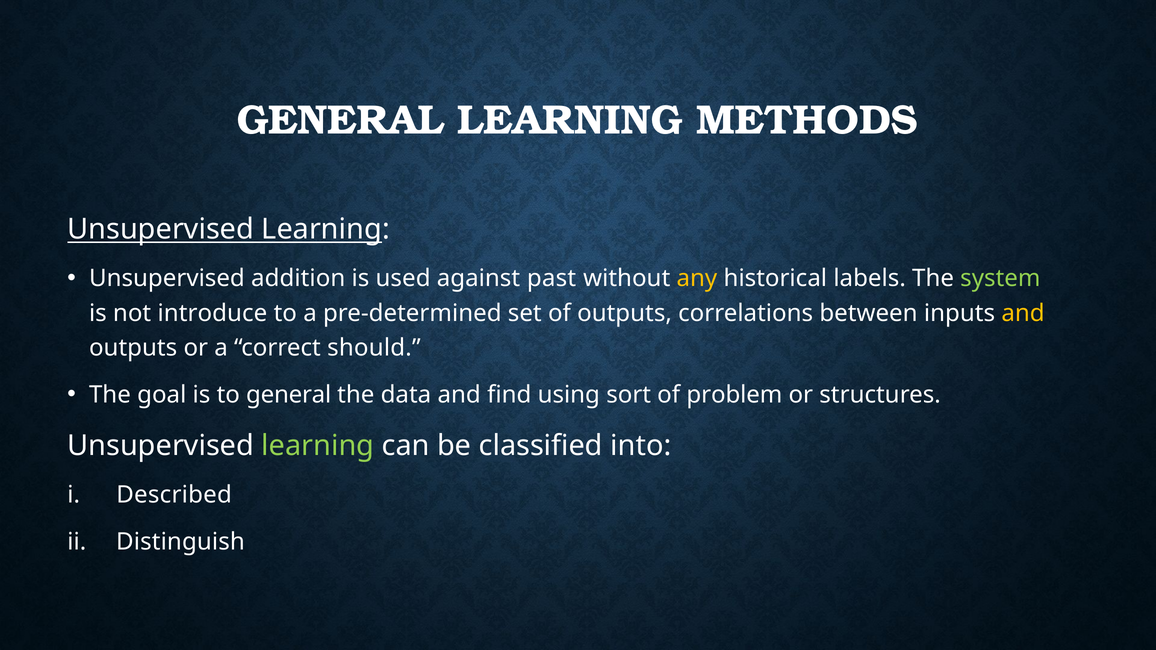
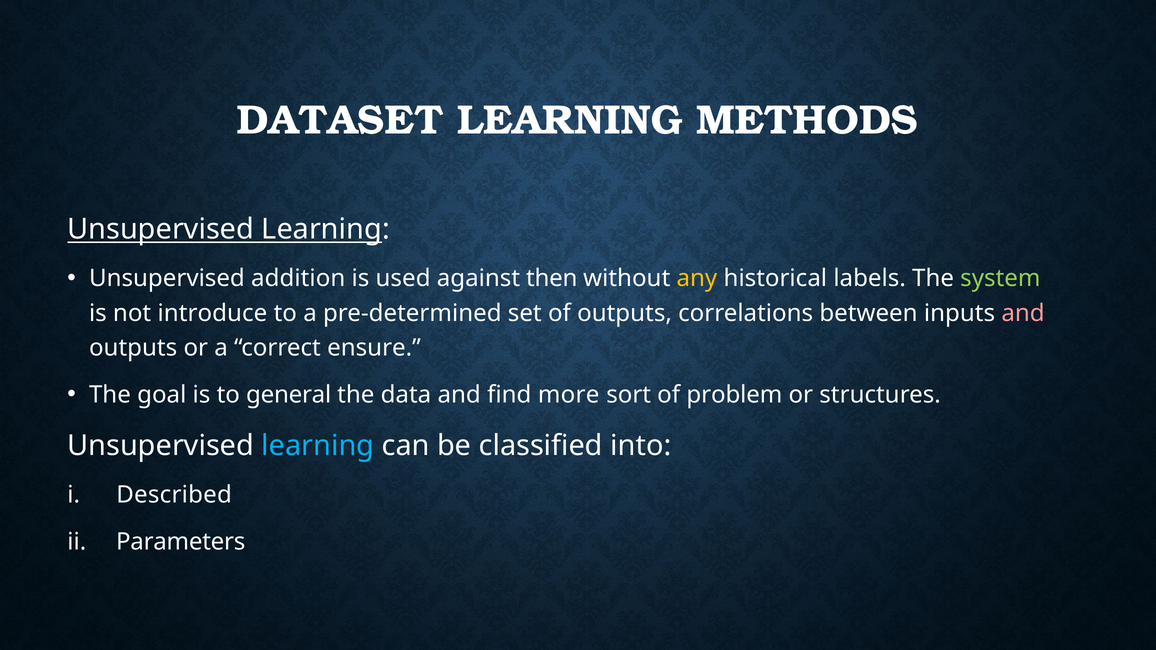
GENERAL: GENERAL -> DATASET (340, 120)
past: past -> then (552, 279)
and colour: yellow -> pink (1023, 313)
should: should -> ensure (374, 348)
using: using -> more (569, 395)
learning colour: light green -> light blue (318, 446)
Distinguish: Distinguish -> Parameters (181, 542)
